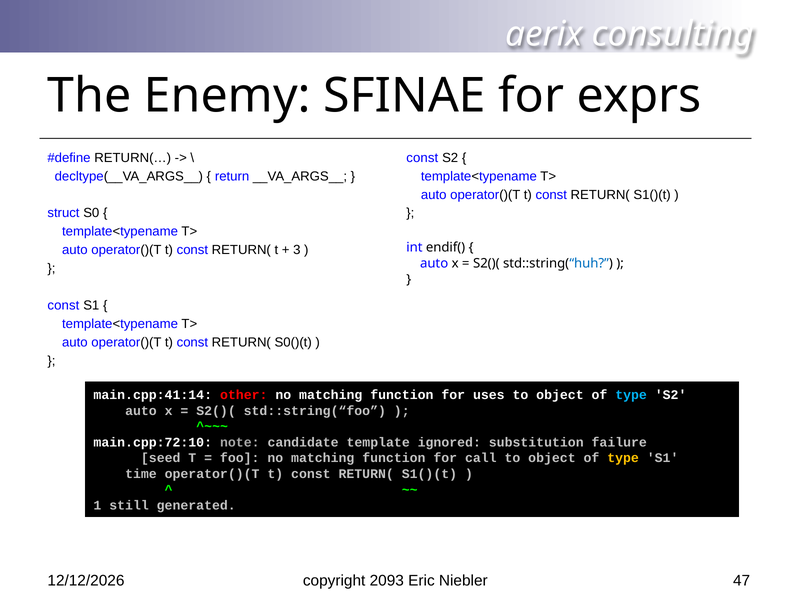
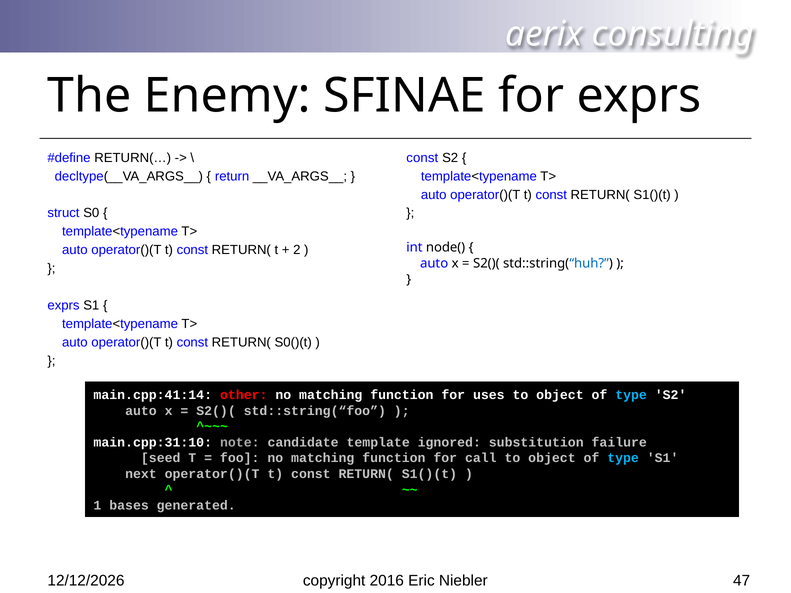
3: 3 -> 2 (297, 250)
endif(: endif( -> node( (446, 248)
const: const -> exprs (64, 306)
main.cpp:72:10: main.cpp:72:10 -> main.cpp:31:10 (153, 442)
type colour: yellow -> light blue (623, 458)
time: time -> next (141, 474)
still: still -> bases (129, 506)
2093: 2093 -> 2016 (387, 581)
